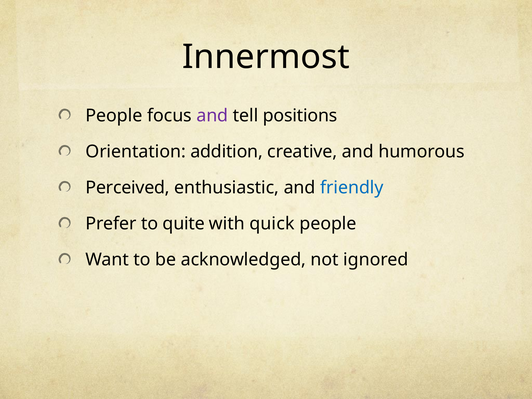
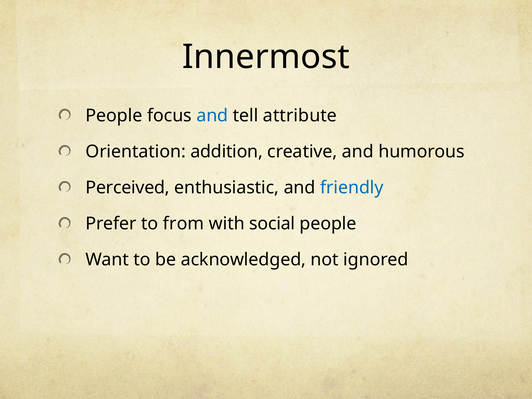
and colour: purple -> blue (212, 116)
positions: positions -> attribute (300, 116)
quite: quite -> from (184, 224)
quick: quick -> social (272, 224)
